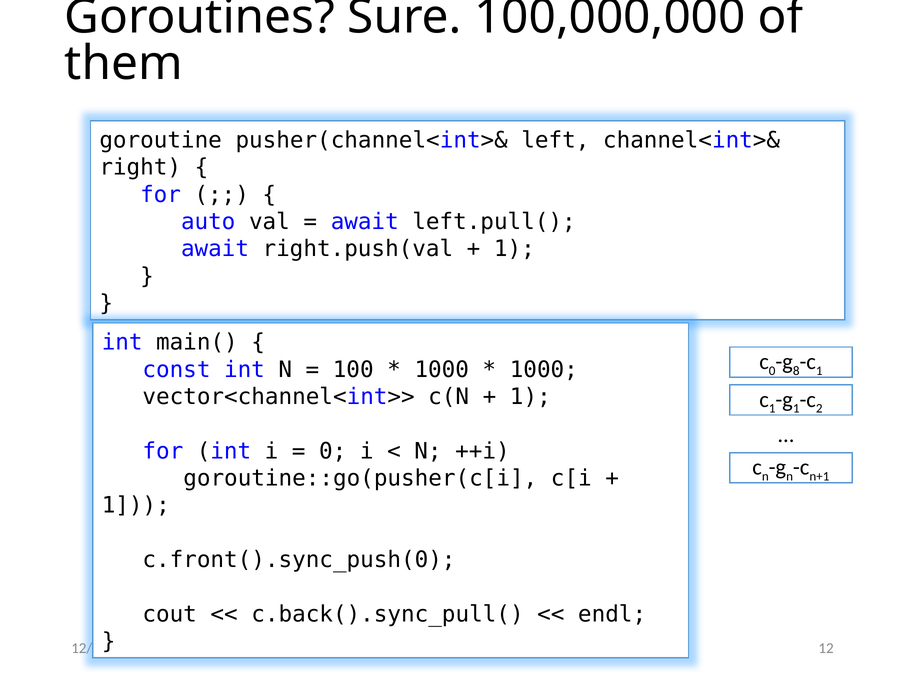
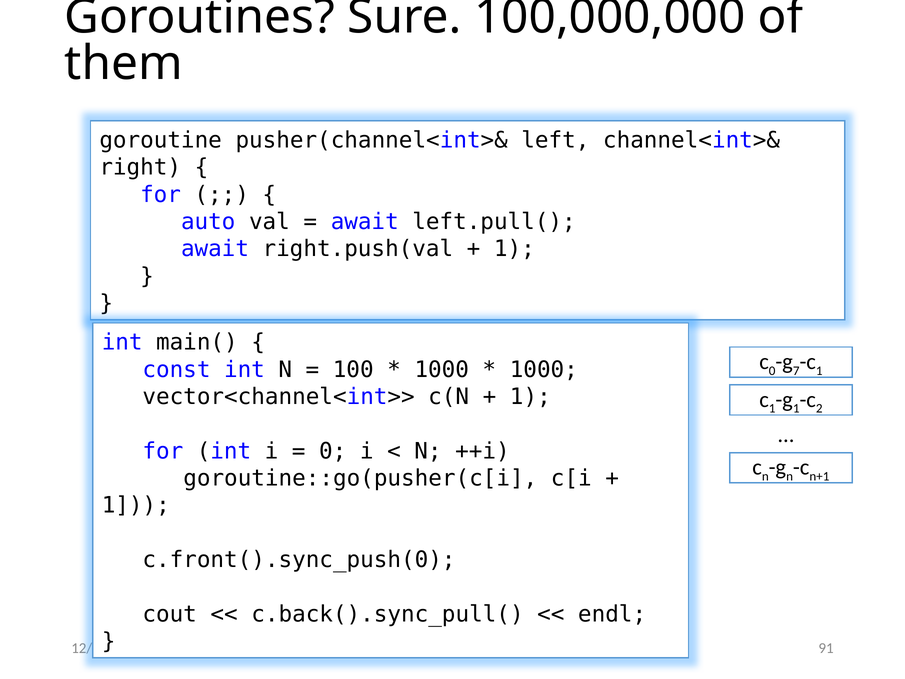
8: 8 -> 7 (796, 371)
12: 12 -> 91 (826, 648)
